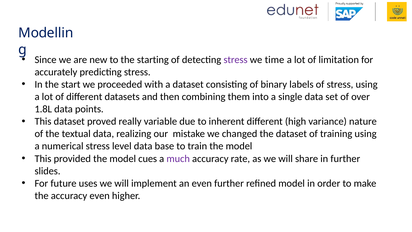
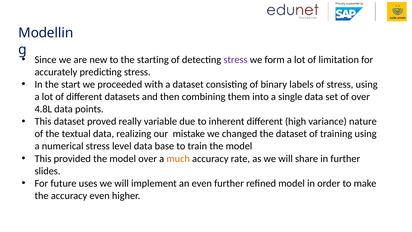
time: time -> form (275, 60)
1.8L: 1.8L -> 4.8L (43, 109)
model cues: cues -> over (148, 158)
much colour: purple -> orange (178, 158)
